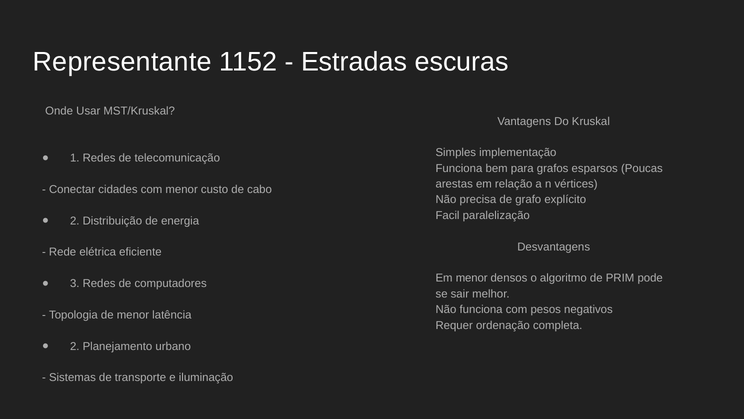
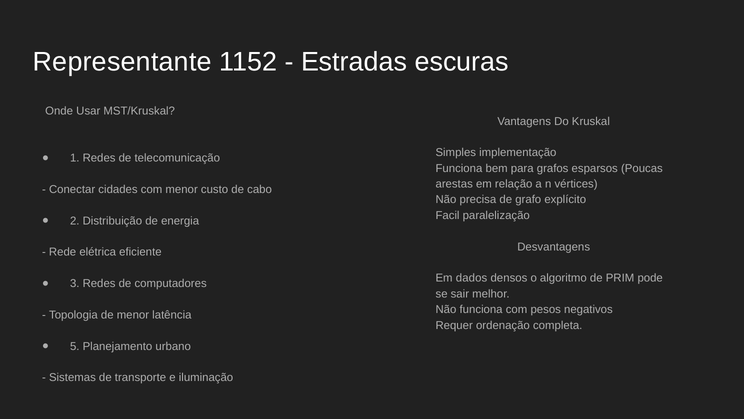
Em menor: menor -> dados (472, 278)
2: 2 -> 5 (75, 346)
